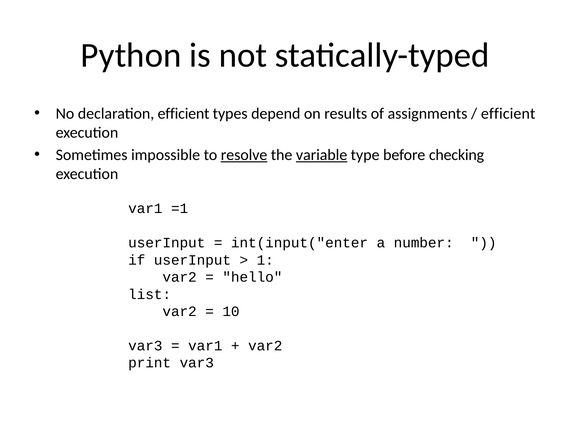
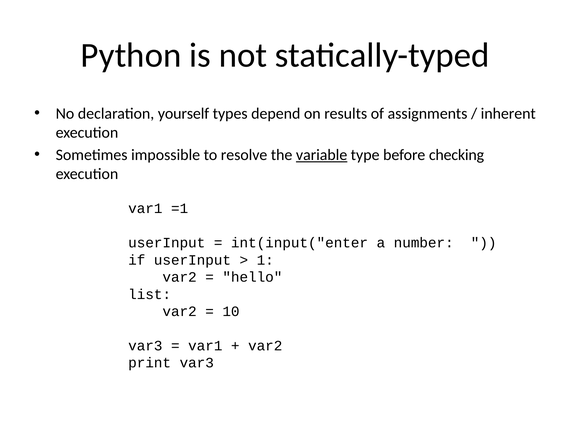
declaration efficient: efficient -> yourself (184, 113)
efficient: efficient -> inherent (508, 113)
resolve underline: present -> none (244, 155)
